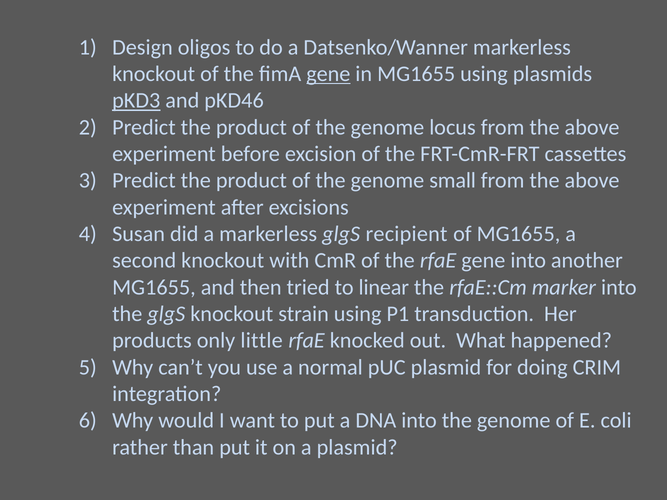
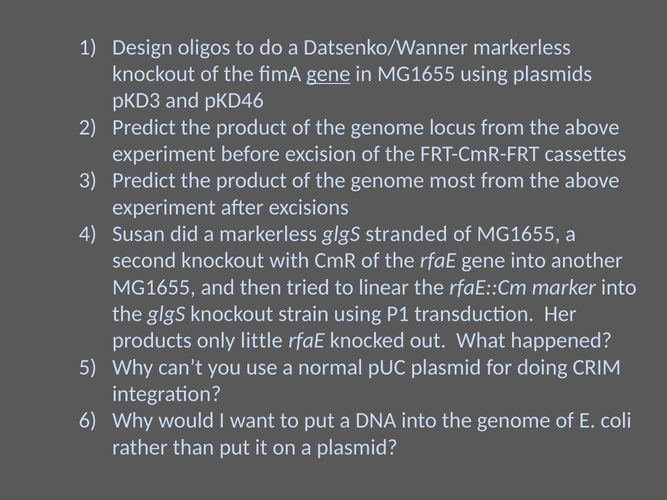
pKD3 underline: present -> none (136, 101)
small: small -> most (452, 181)
recipient: recipient -> stranded (407, 234)
